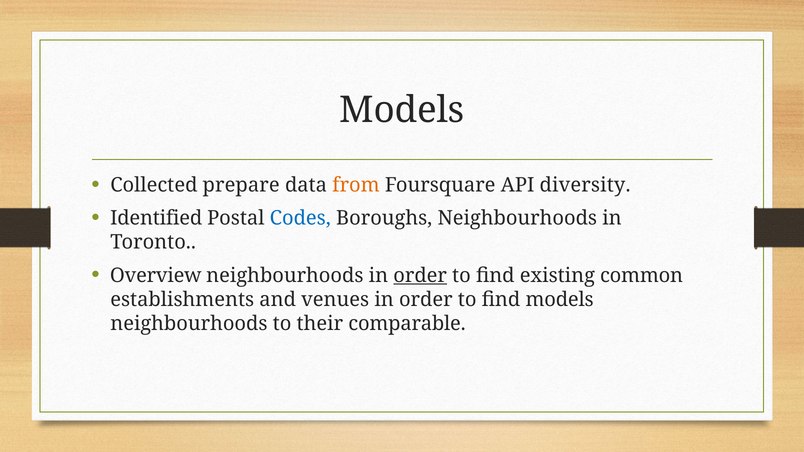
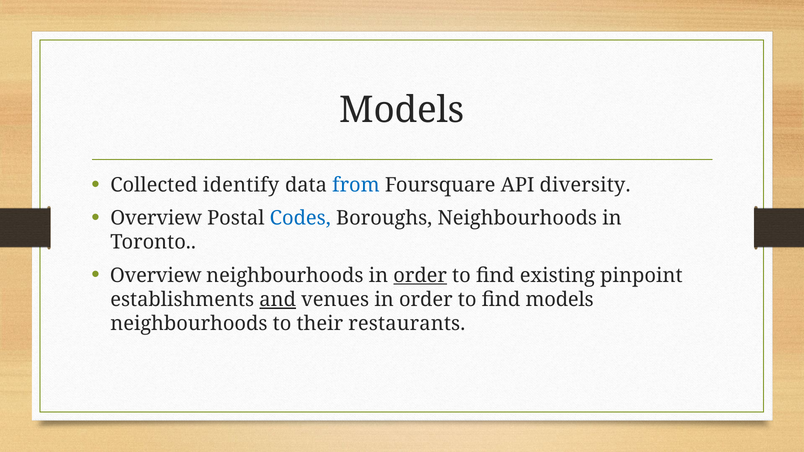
prepare: prepare -> identify (241, 185)
from colour: orange -> blue (356, 185)
Identified: Identified -> Overview (156, 218)
common: common -> pinpoint (641, 276)
and underline: none -> present (278, 300)
comparable: comparable -> restaurants (407, 324)
